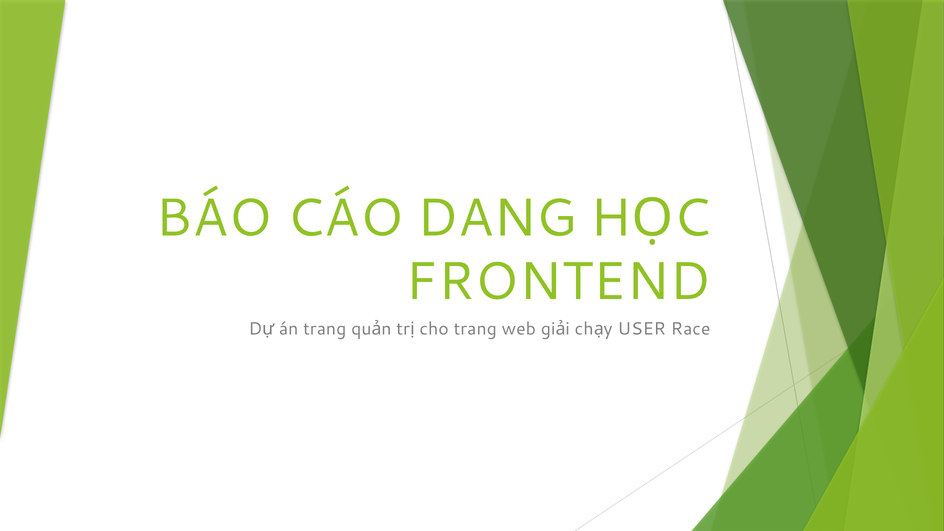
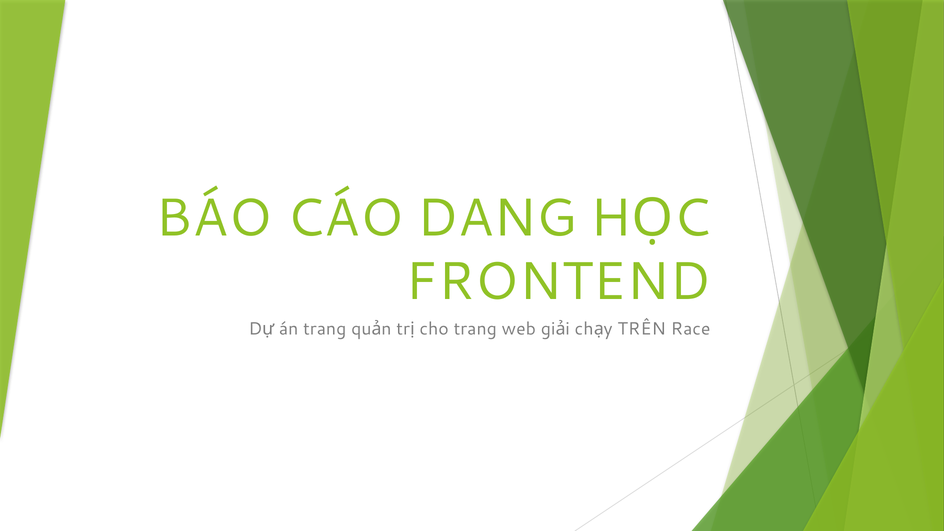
USER: USER -> TRÊN (642, 329)
